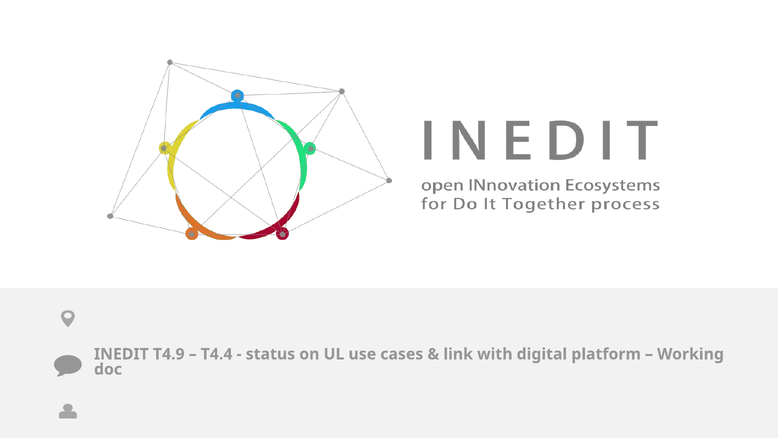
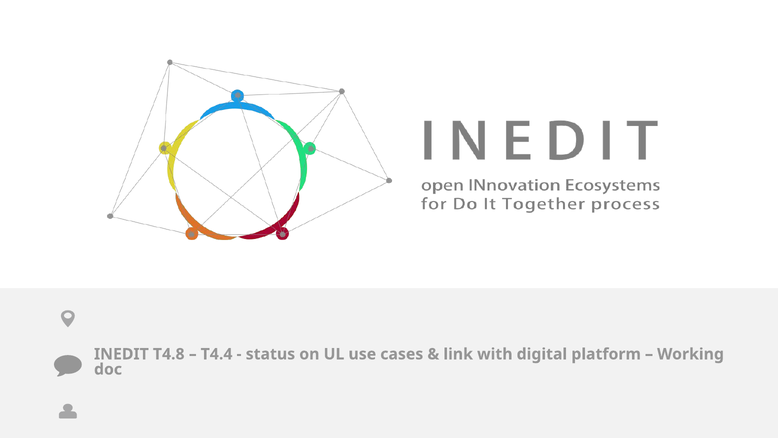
T4.9: T4.9 -> T4.8 (169, 354)
